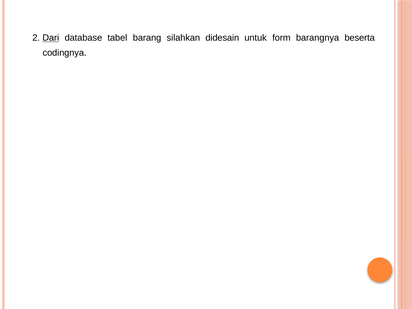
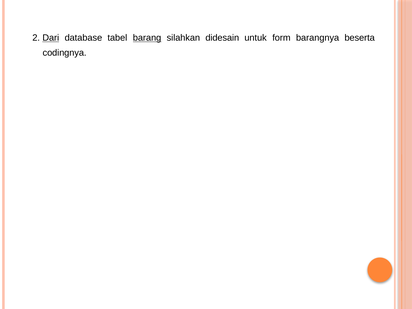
barang underline: none -> present (147, 38)
